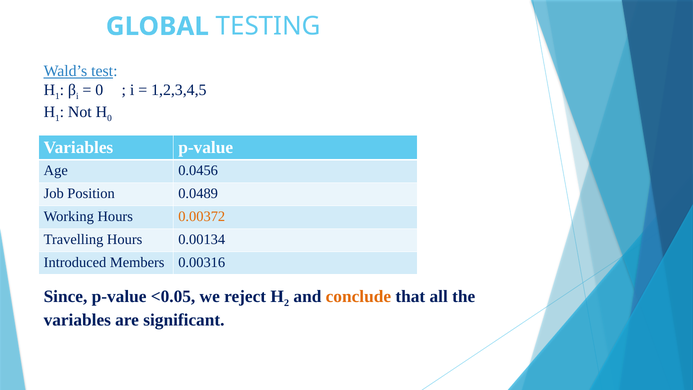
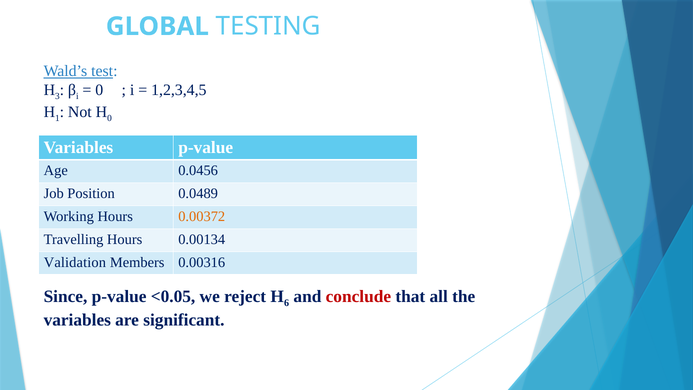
1: 1 -> 3 (57, 96)
Introduced: Introduced -> Validation (75, 262)
2: 2 -> 6 (287, 303)
conclude colour: orange -> red (358, 296)
